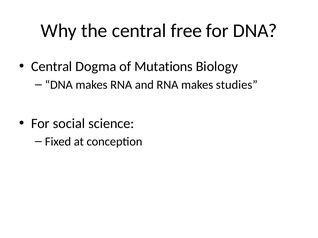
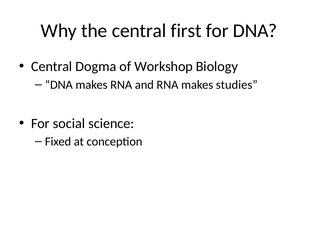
free: free -> first (186, 31)
Mutations: Mutations -> Workshop (164, 67)
